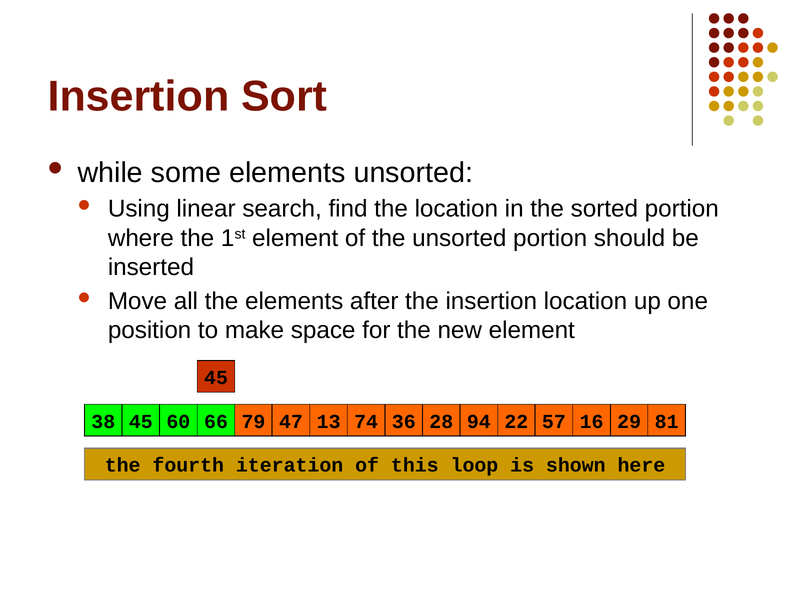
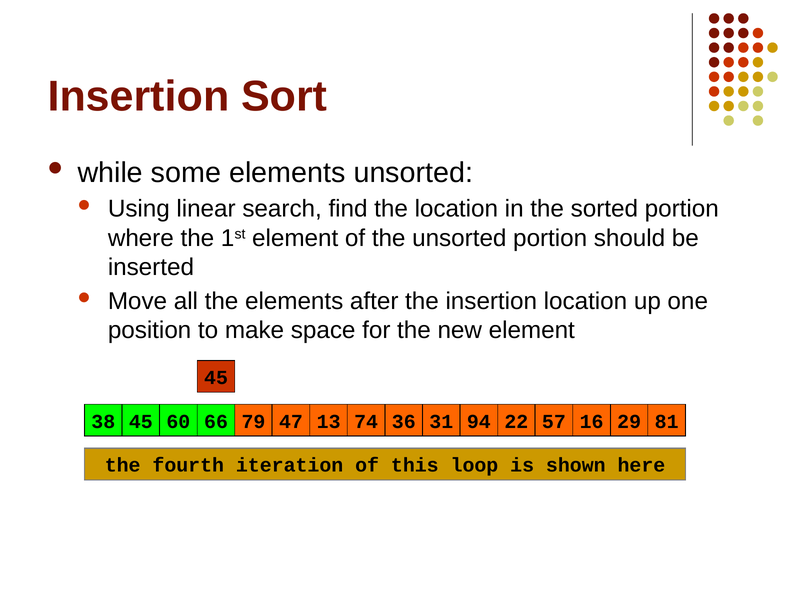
28: 28 -> 31 (441, 422)
